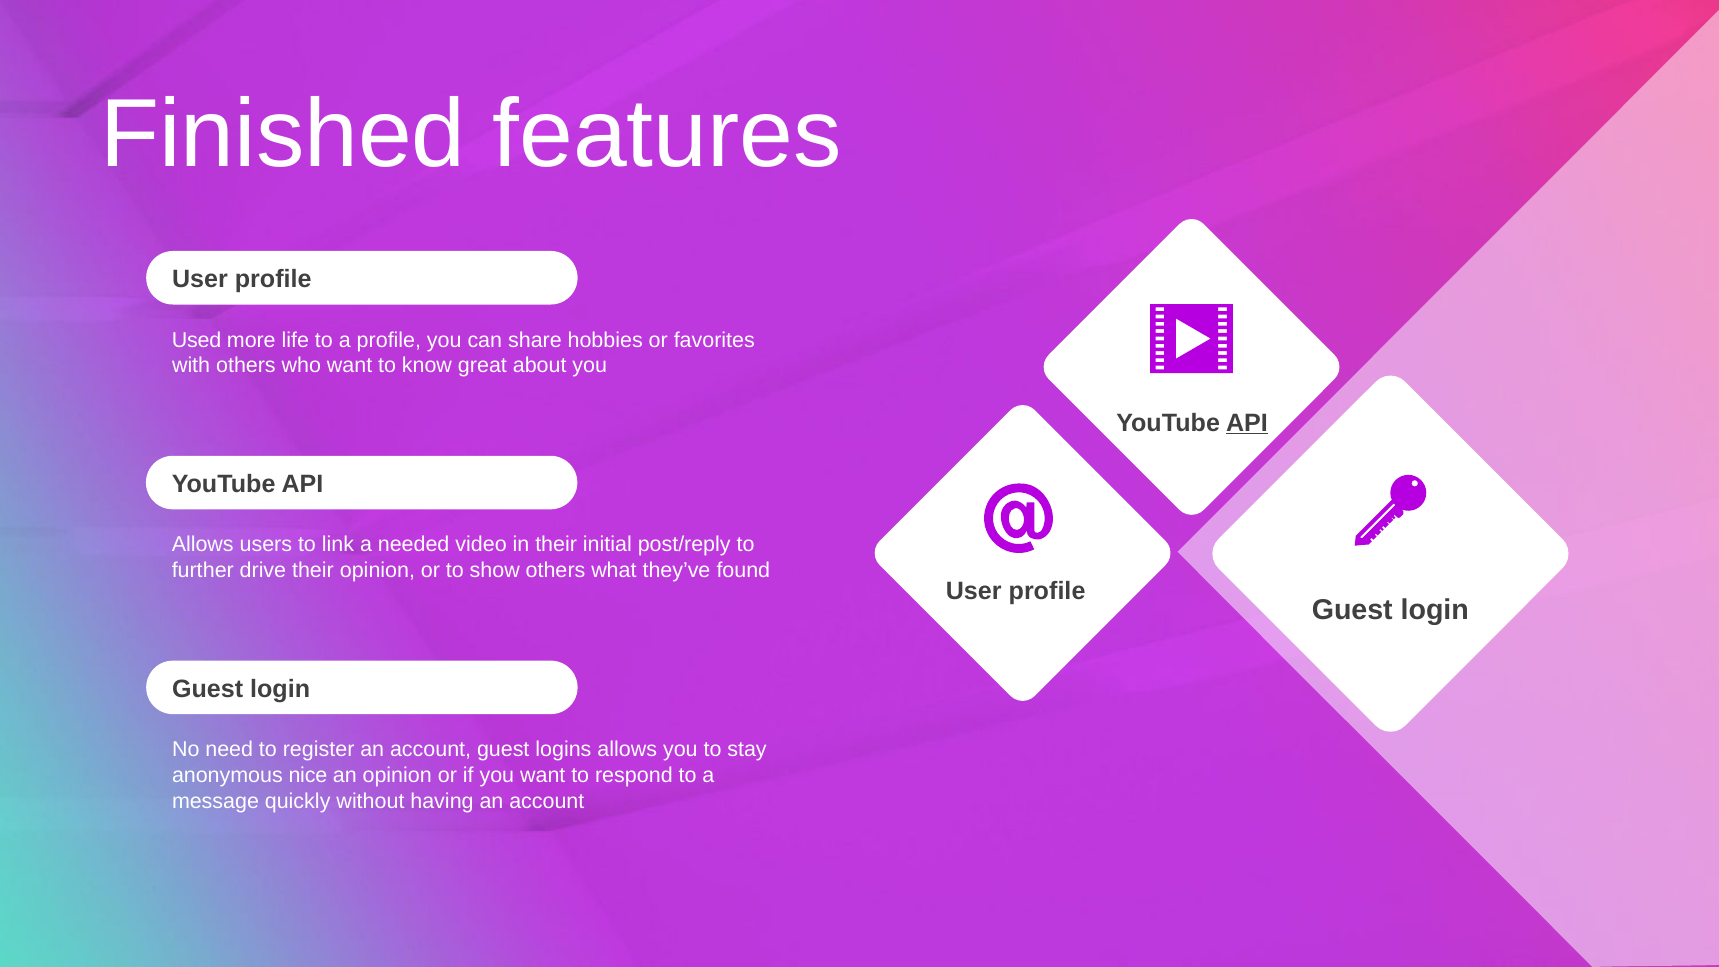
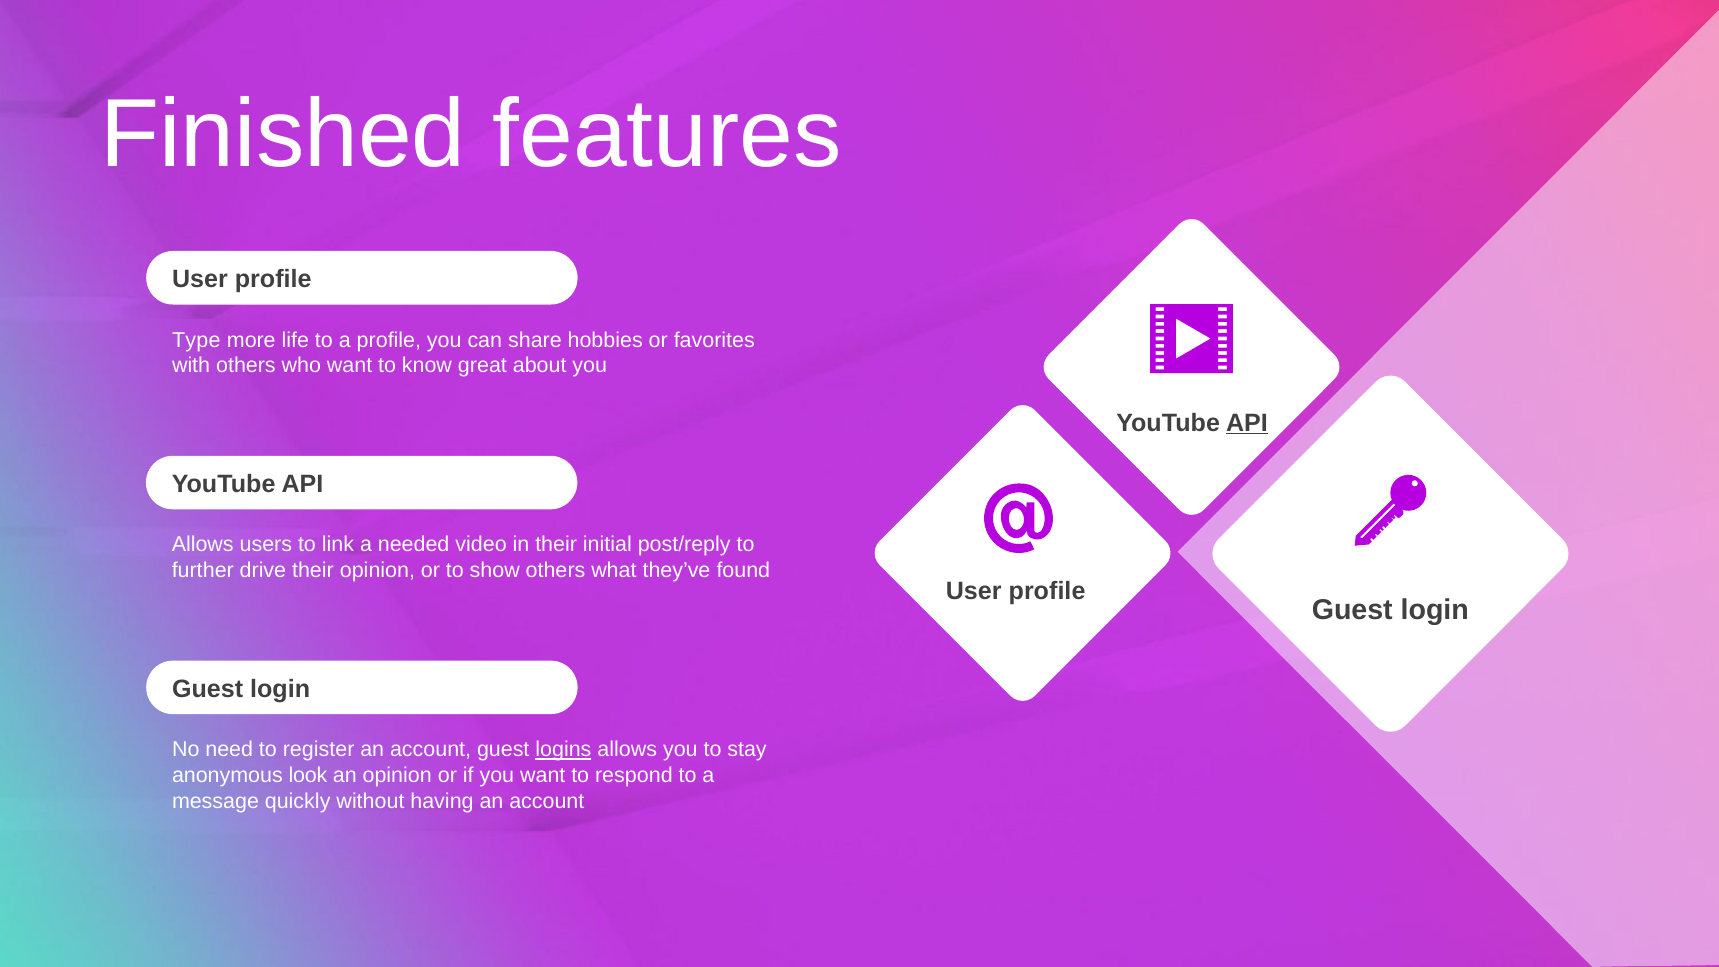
Used: Used -> Type (196, 340)
logins underline: none -> present (563, 750)
nice: nice -> look (308, 775)
